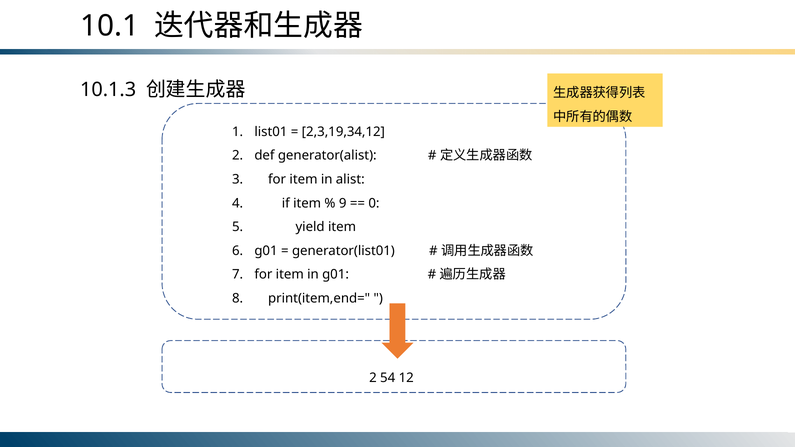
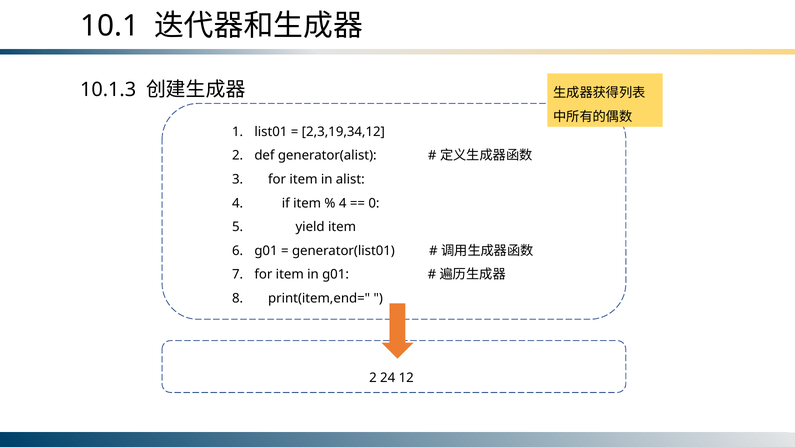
9: 9 -> 4 (343, 203)
54: 54 -> 24 (388, 378)
